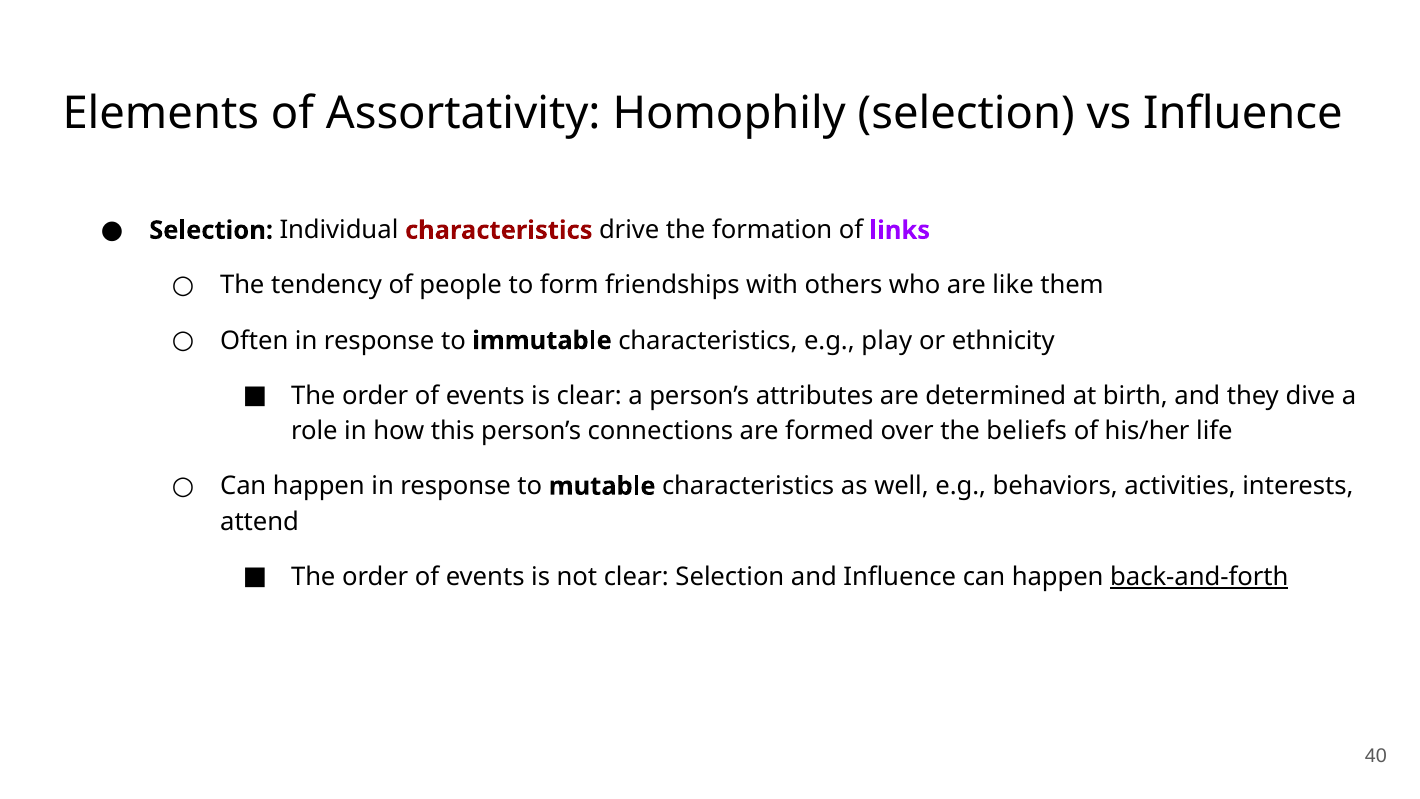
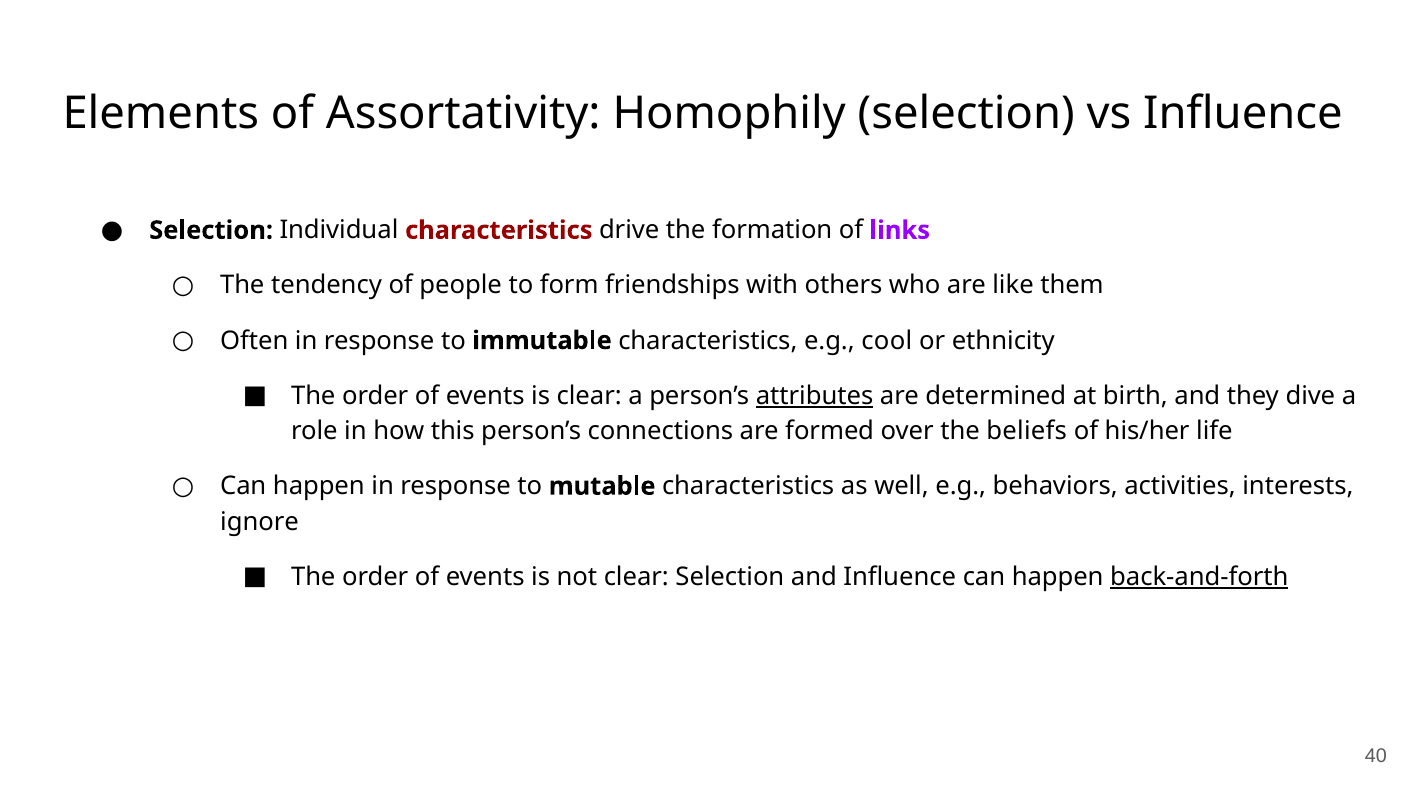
play: play -> cool (887, 340)
attributes underline: none -> present (815, 396)
attend: attend -> ignore (260, 522)
